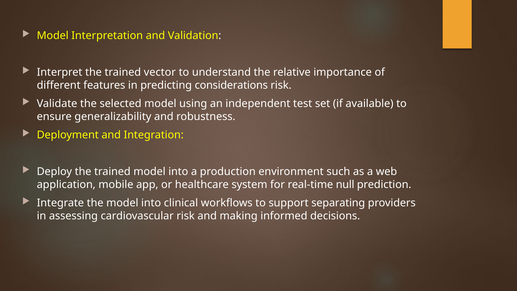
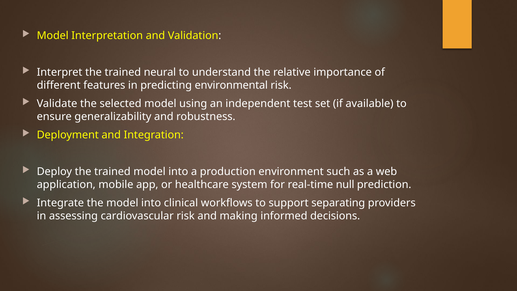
vector: vector -> neural (160, 72)
considerations: considerations -> environmental (231, 85)
